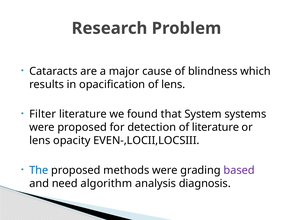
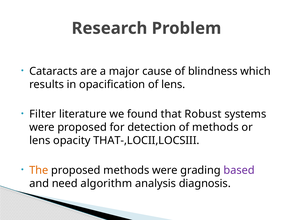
System: System -> Robust (203, 114)
of literature: literature -> methods (215, 127)
EVEN-,LOCII,LOCSIII: EVEN-,LOCII,LOCSIII -> THAT-,LOCII,LOCSIII (146, 140)
The colour: blue -> orange (39, 170)
